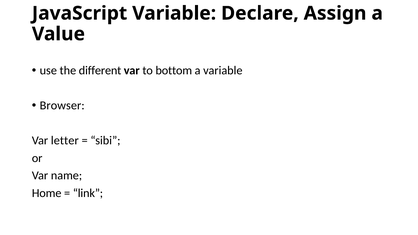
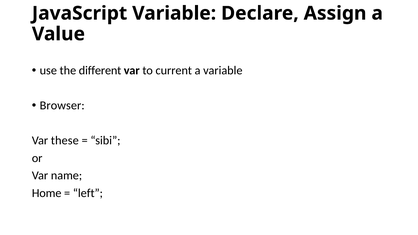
bottom: bottom -> current (174, 71)
letter: letter -> these (65, 141)
link: link -> left (88, 193)
